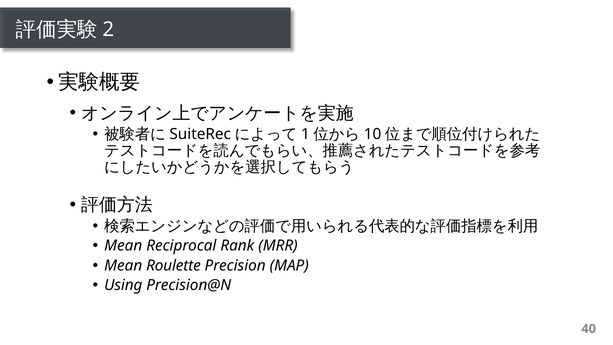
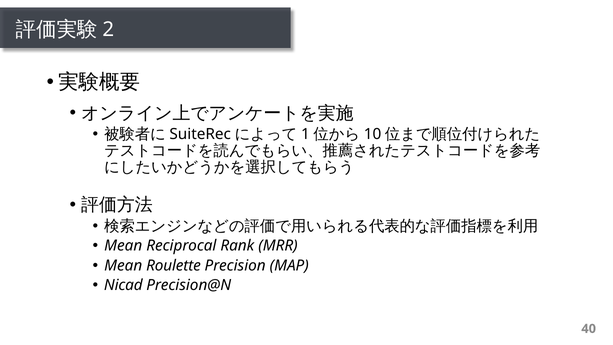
Using: Using -> Nicad (123, 285)
